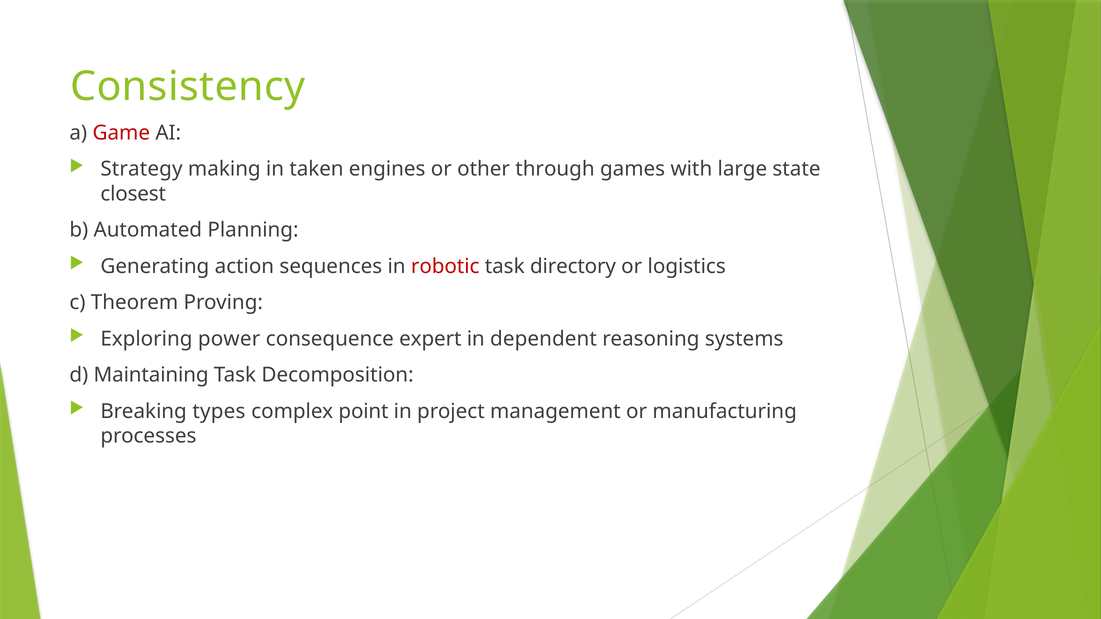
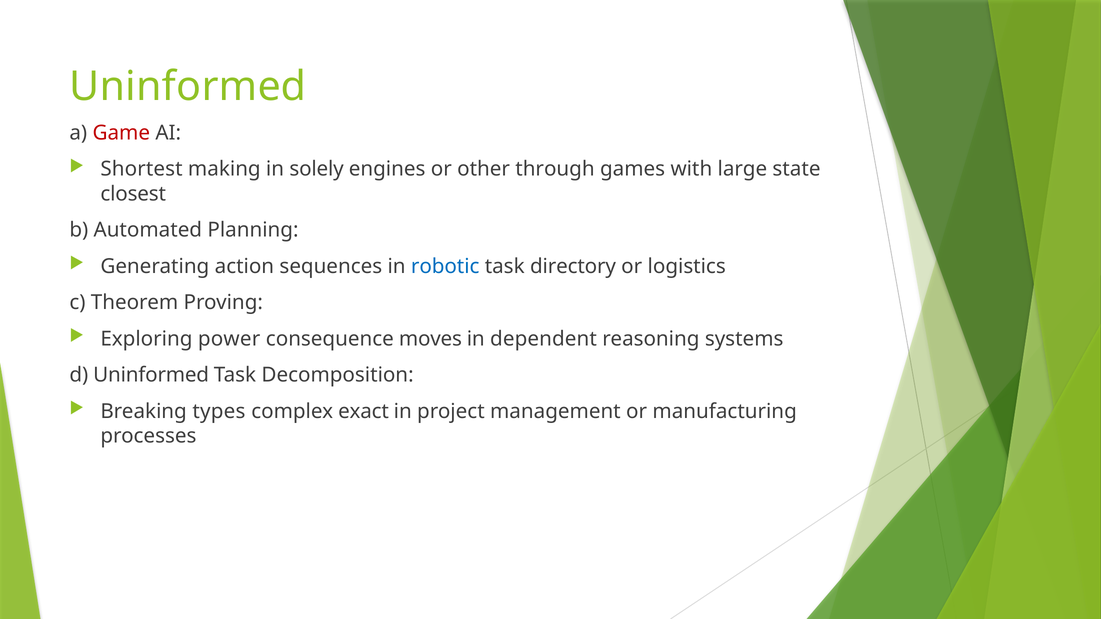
Consistency: Consistency -> Uninformed (188, 87)
Strategy: Strategy -> Shortest (141, 169)
taken: taken -> solely (317, 169)
robotic colour: red -> blue (445, 266)
expert: expert -> moves (430, 339)
d Maintaining: Maintaining -> Uninformed (151, 375)
point: point -> exact (363, 411)
